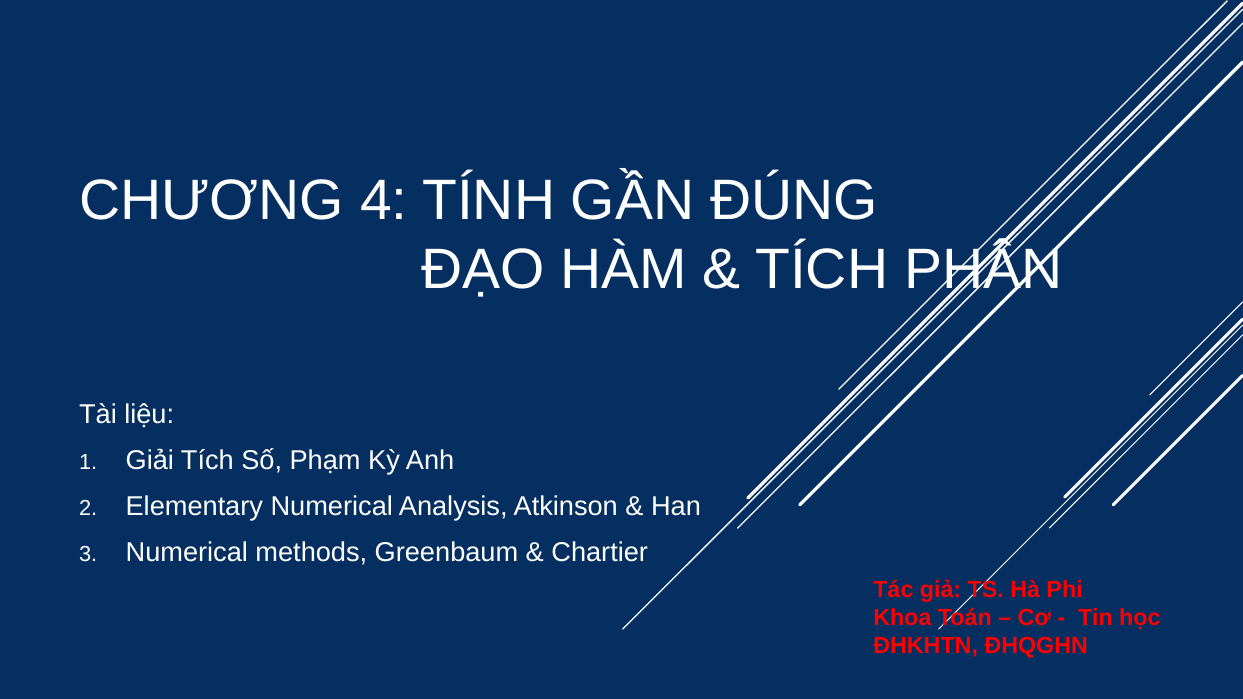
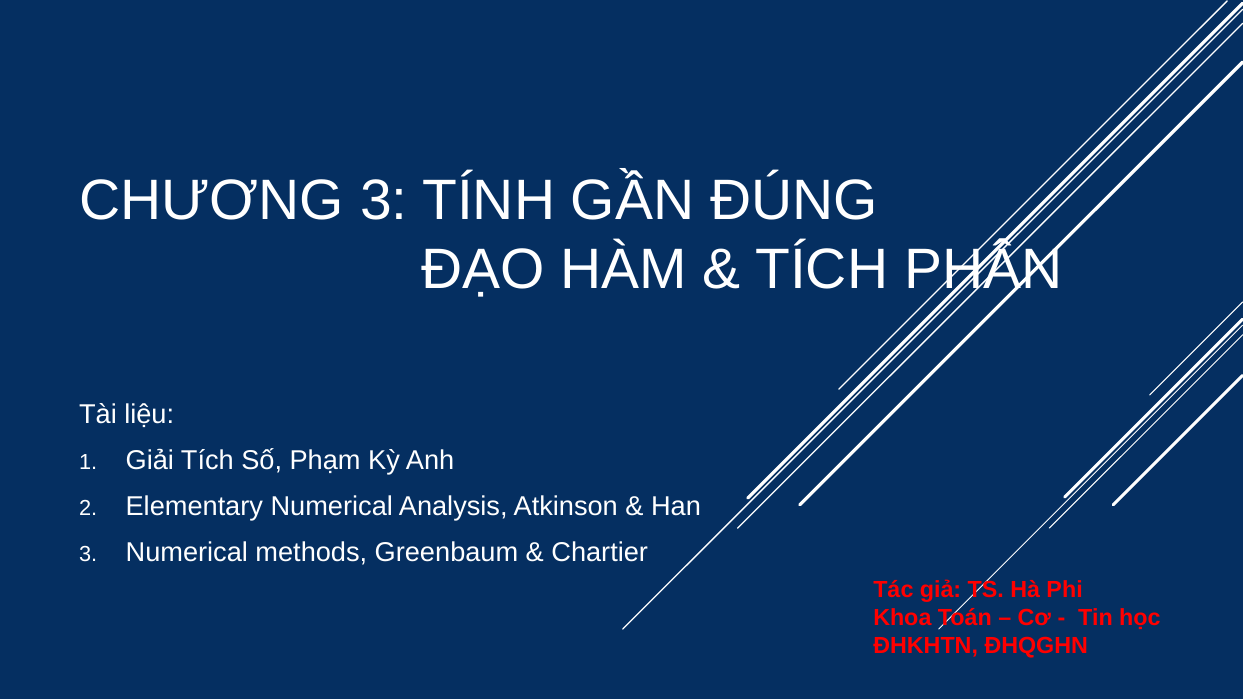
CHƯƠNG 4: 4 -> 3 (384, 201)
